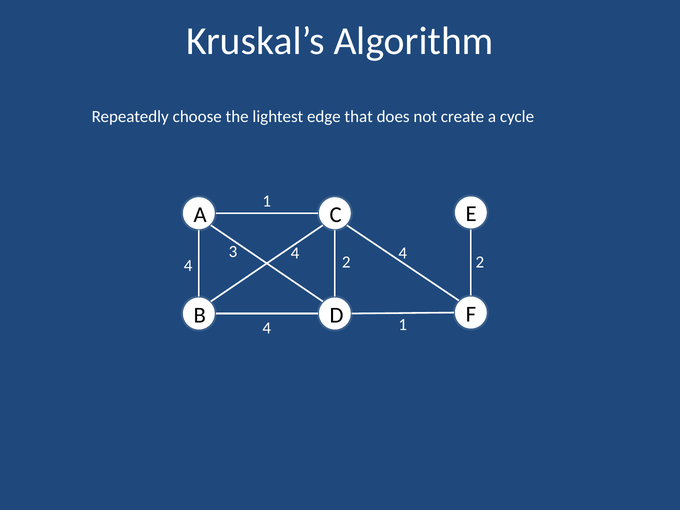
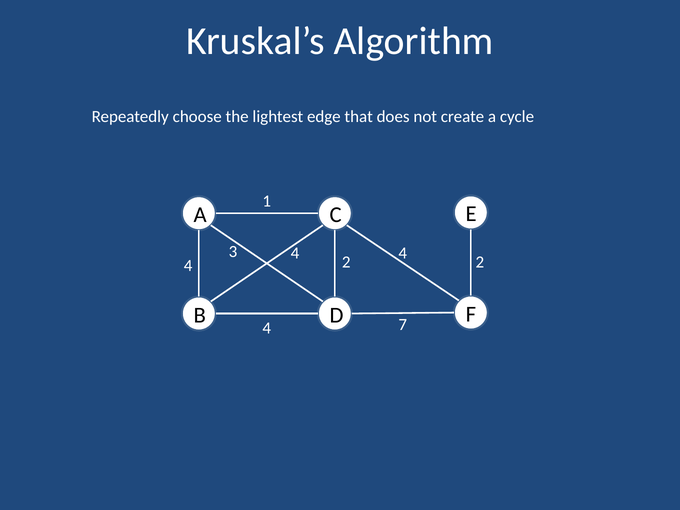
D 1: 1 -> 7 (403, 325)
